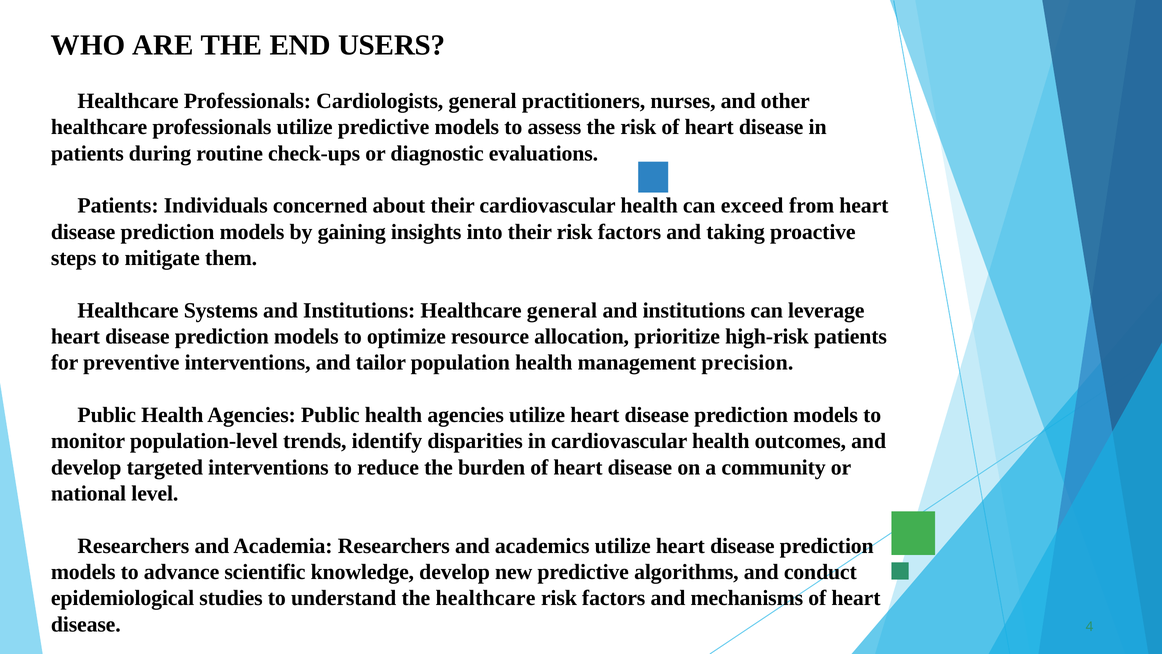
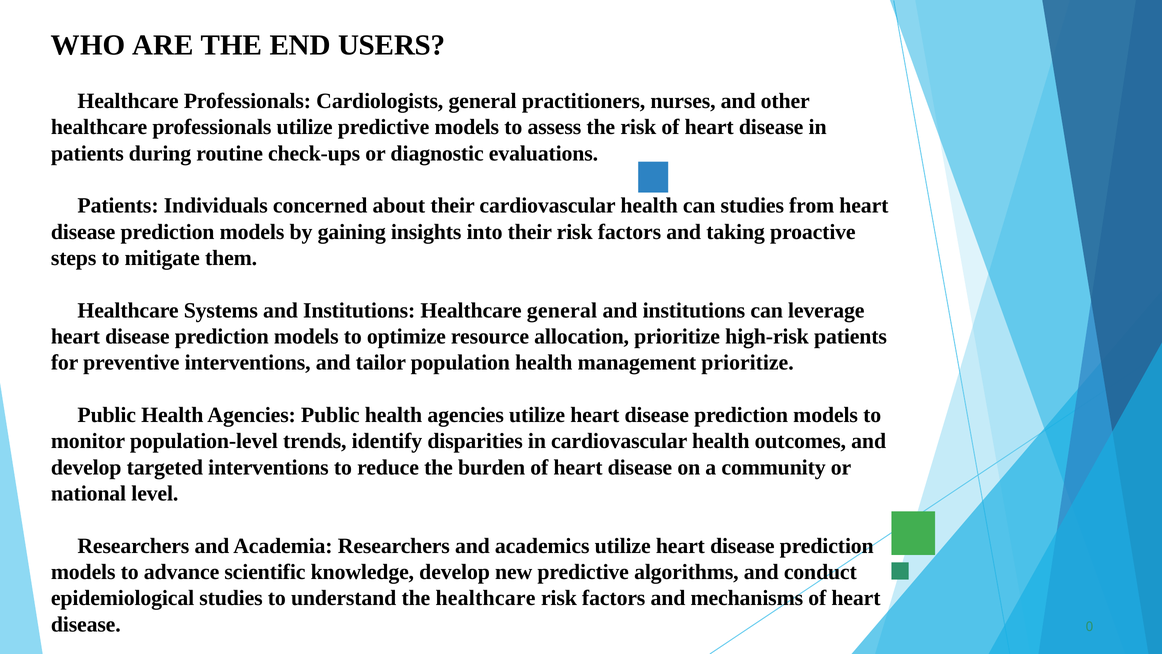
can exceed: exceed -> studies (752, 206)
management precision: precision -> prioritize (748, 363)
4: 4 -> 0 (1090, 627)
